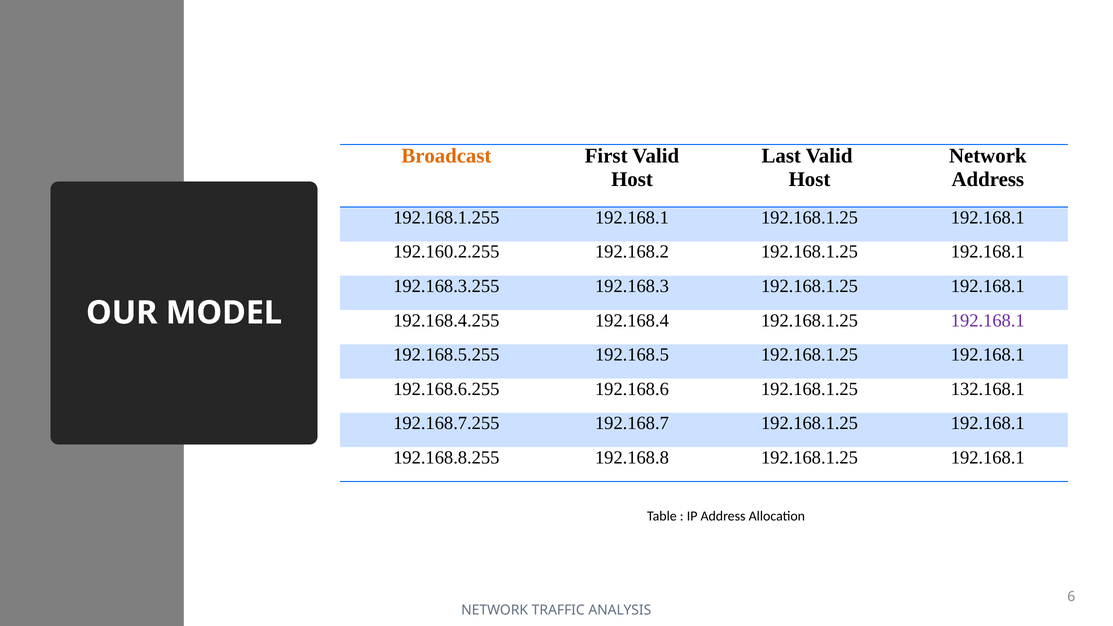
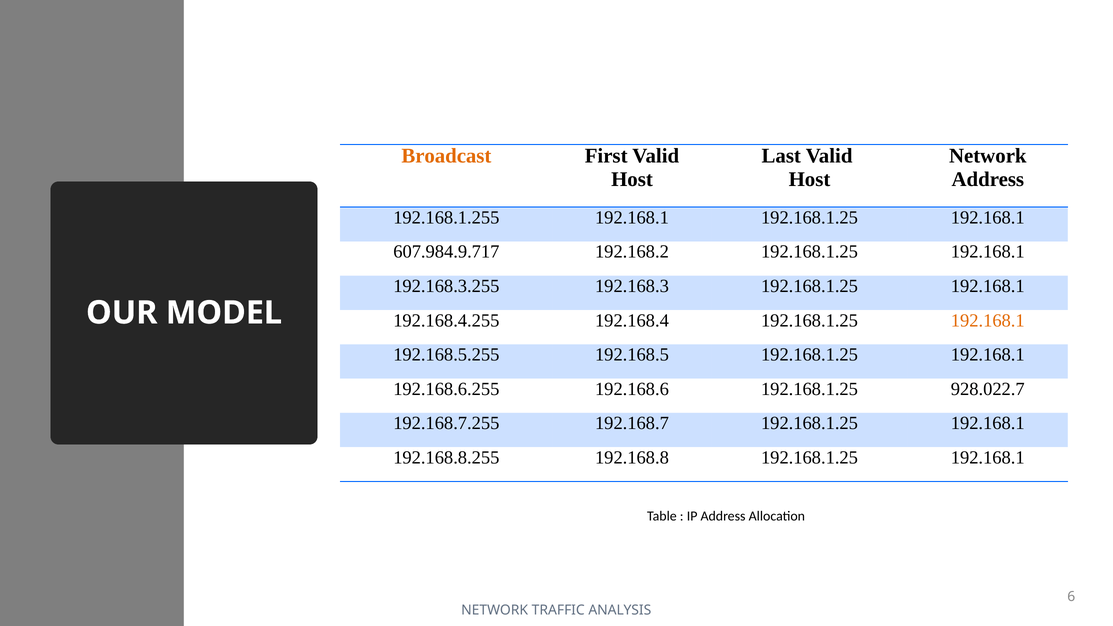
192.160.2.255: 192.160.2.255 -> 607.984.9.717 (446, 252)
192.168.1 colour: purple -> orange (988, 320)
132.168.1: 132.168.1 -> 928.022.7 (988, 389)
